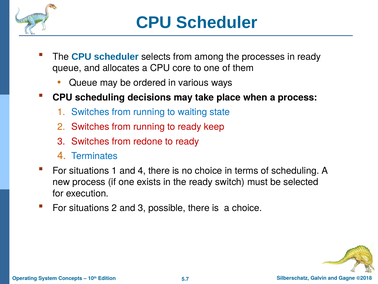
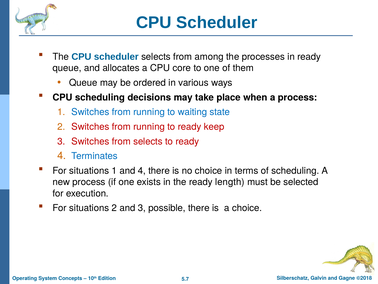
from redone: redone -> selects (148, 141)
switch: switch -> length (230, 182)
